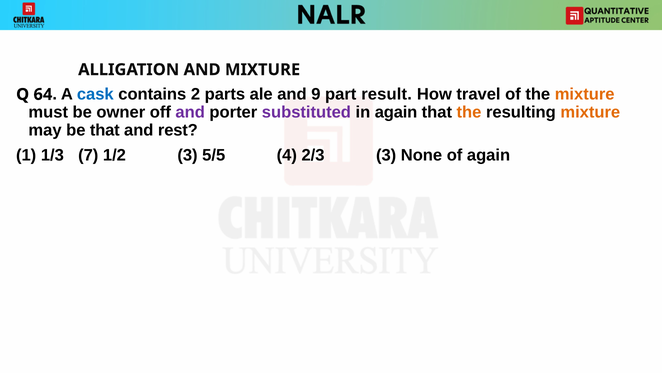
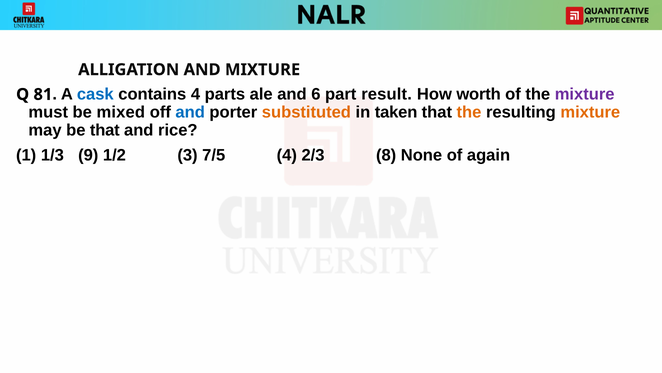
64: 64 -> 81 (43, 94)
contains 2: 2 -> 4 (195, 94)
9: 9 -> 6 (316, 94)
travel: travel -> worth (479, 94)
mixture colour: orange -> purple (585, 94)
owner: owner -> mixed (121, 112)
and colour: purple -> blue (190, 112)
substituted colour: purple -> orange (306, 112)
in again: again -> taken (396, 112)
rest: rest -> rice (178, 130)
7: 7 -> 9 (88, 155)
5/5: 5/5 -> 7/5 (214, 155)
2/3 3: 3 -> 8 (386, 155)
